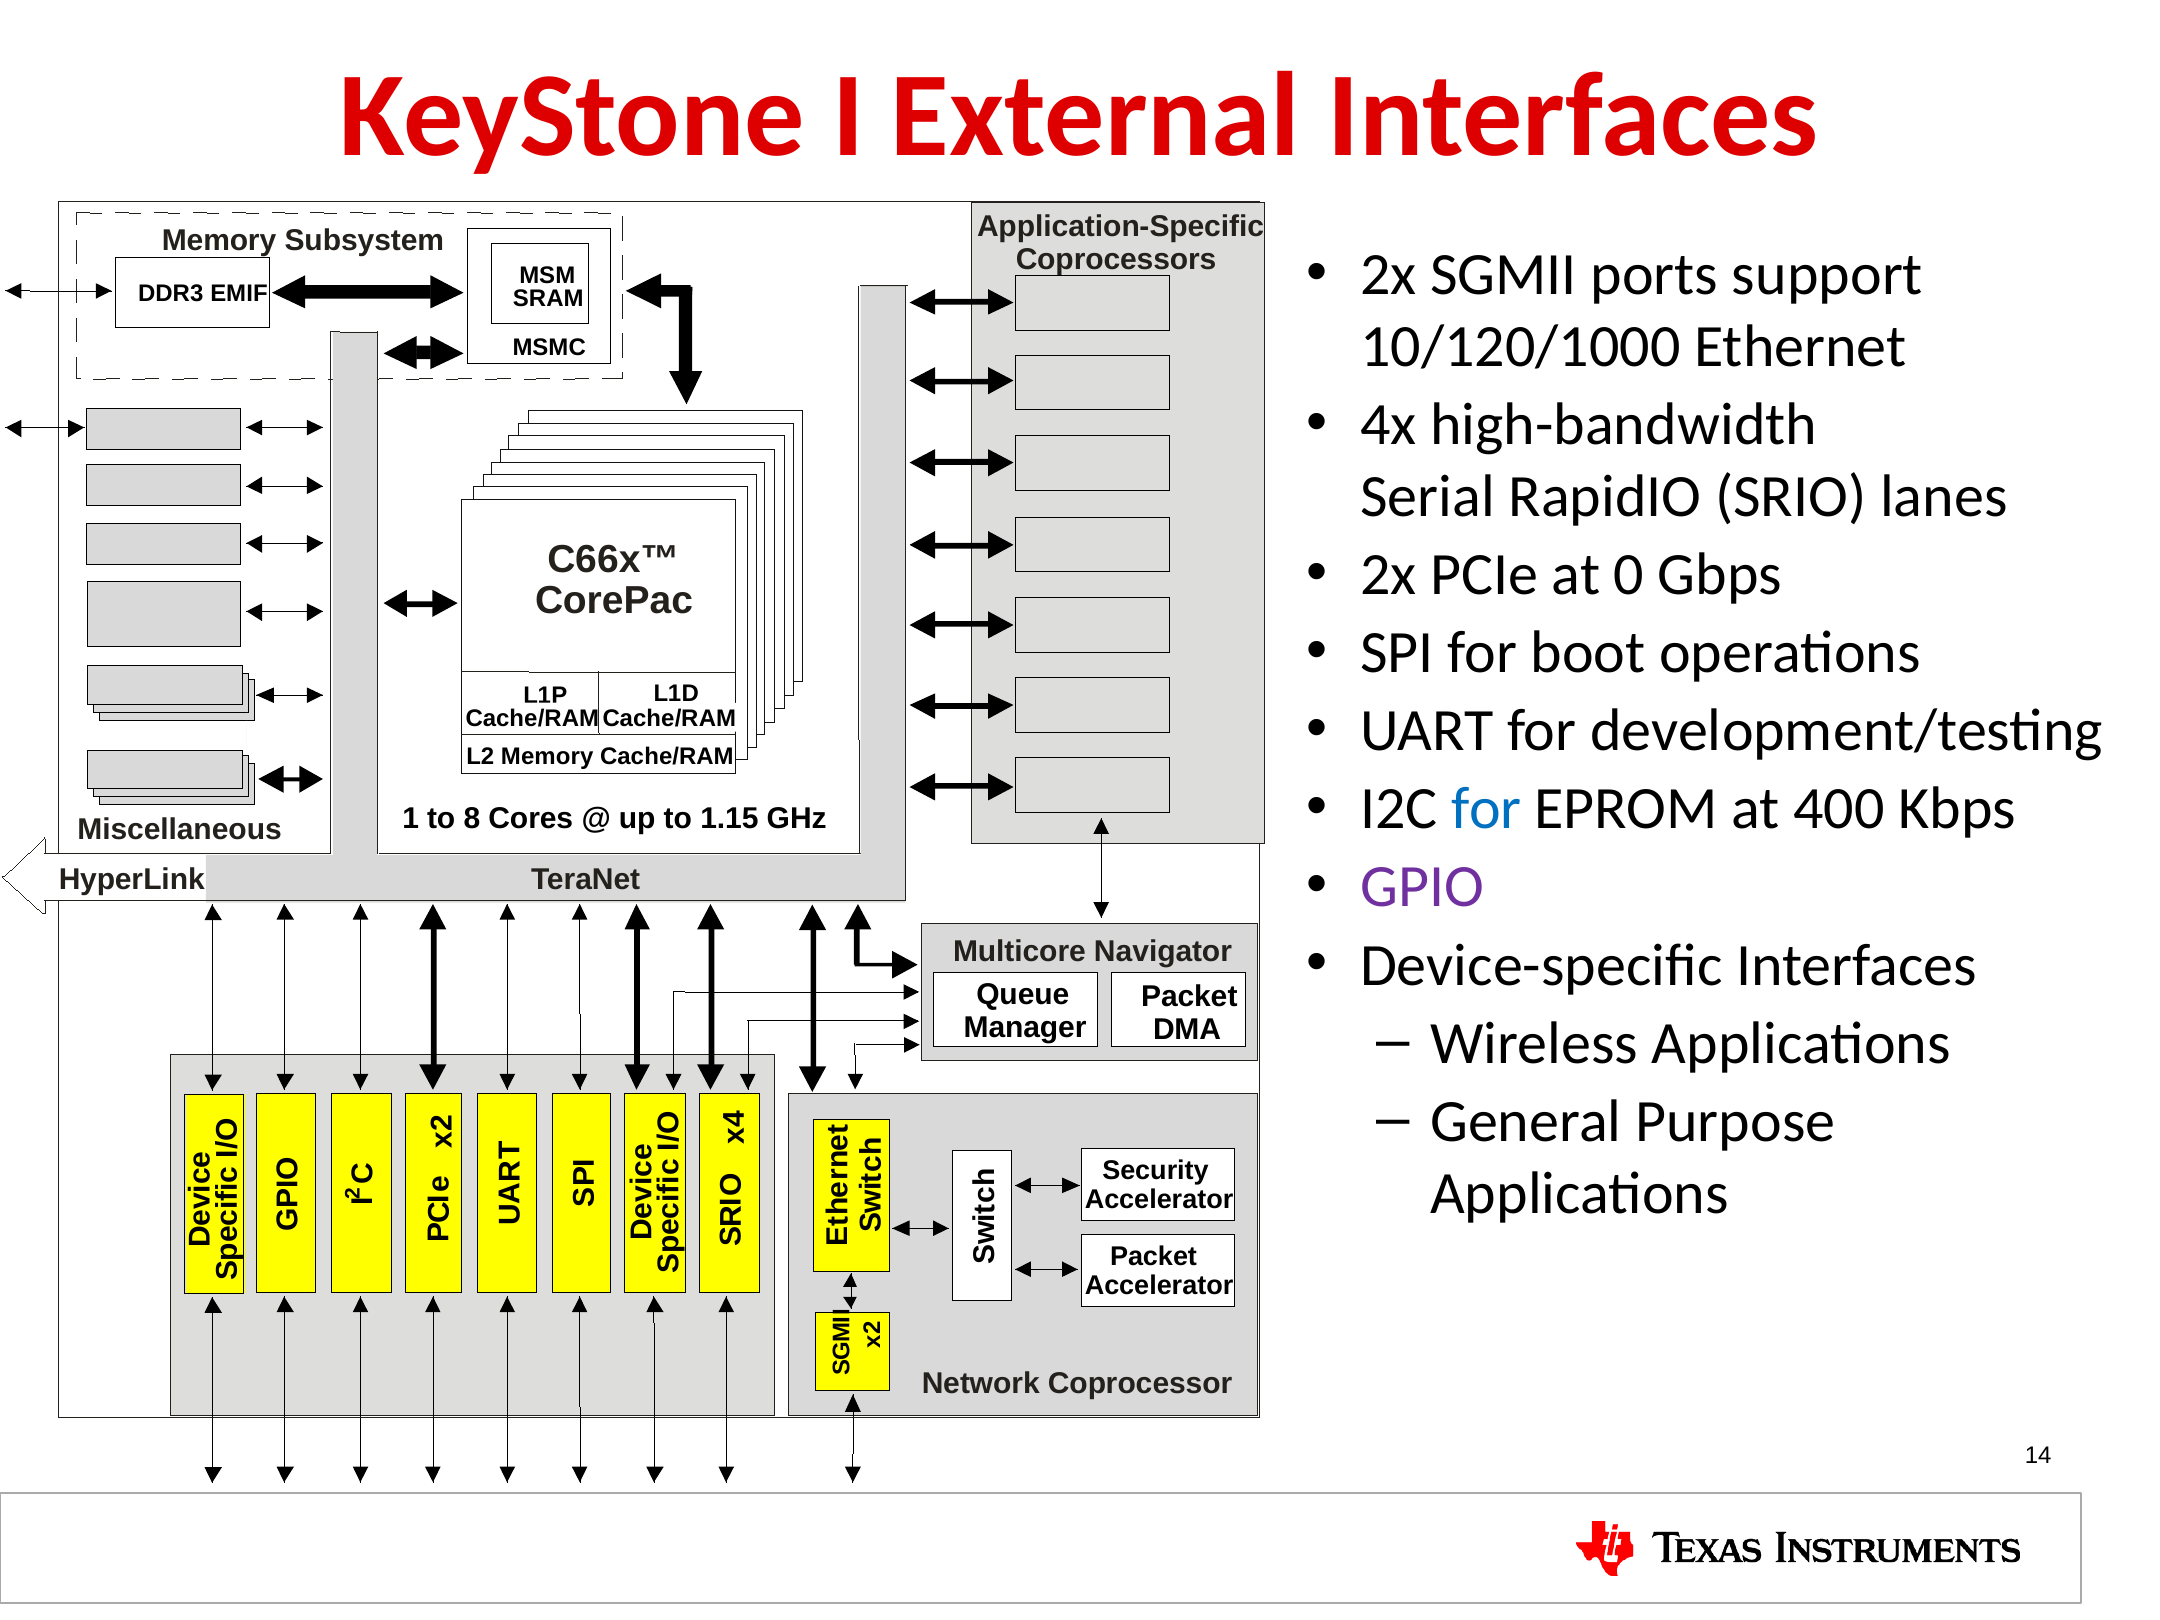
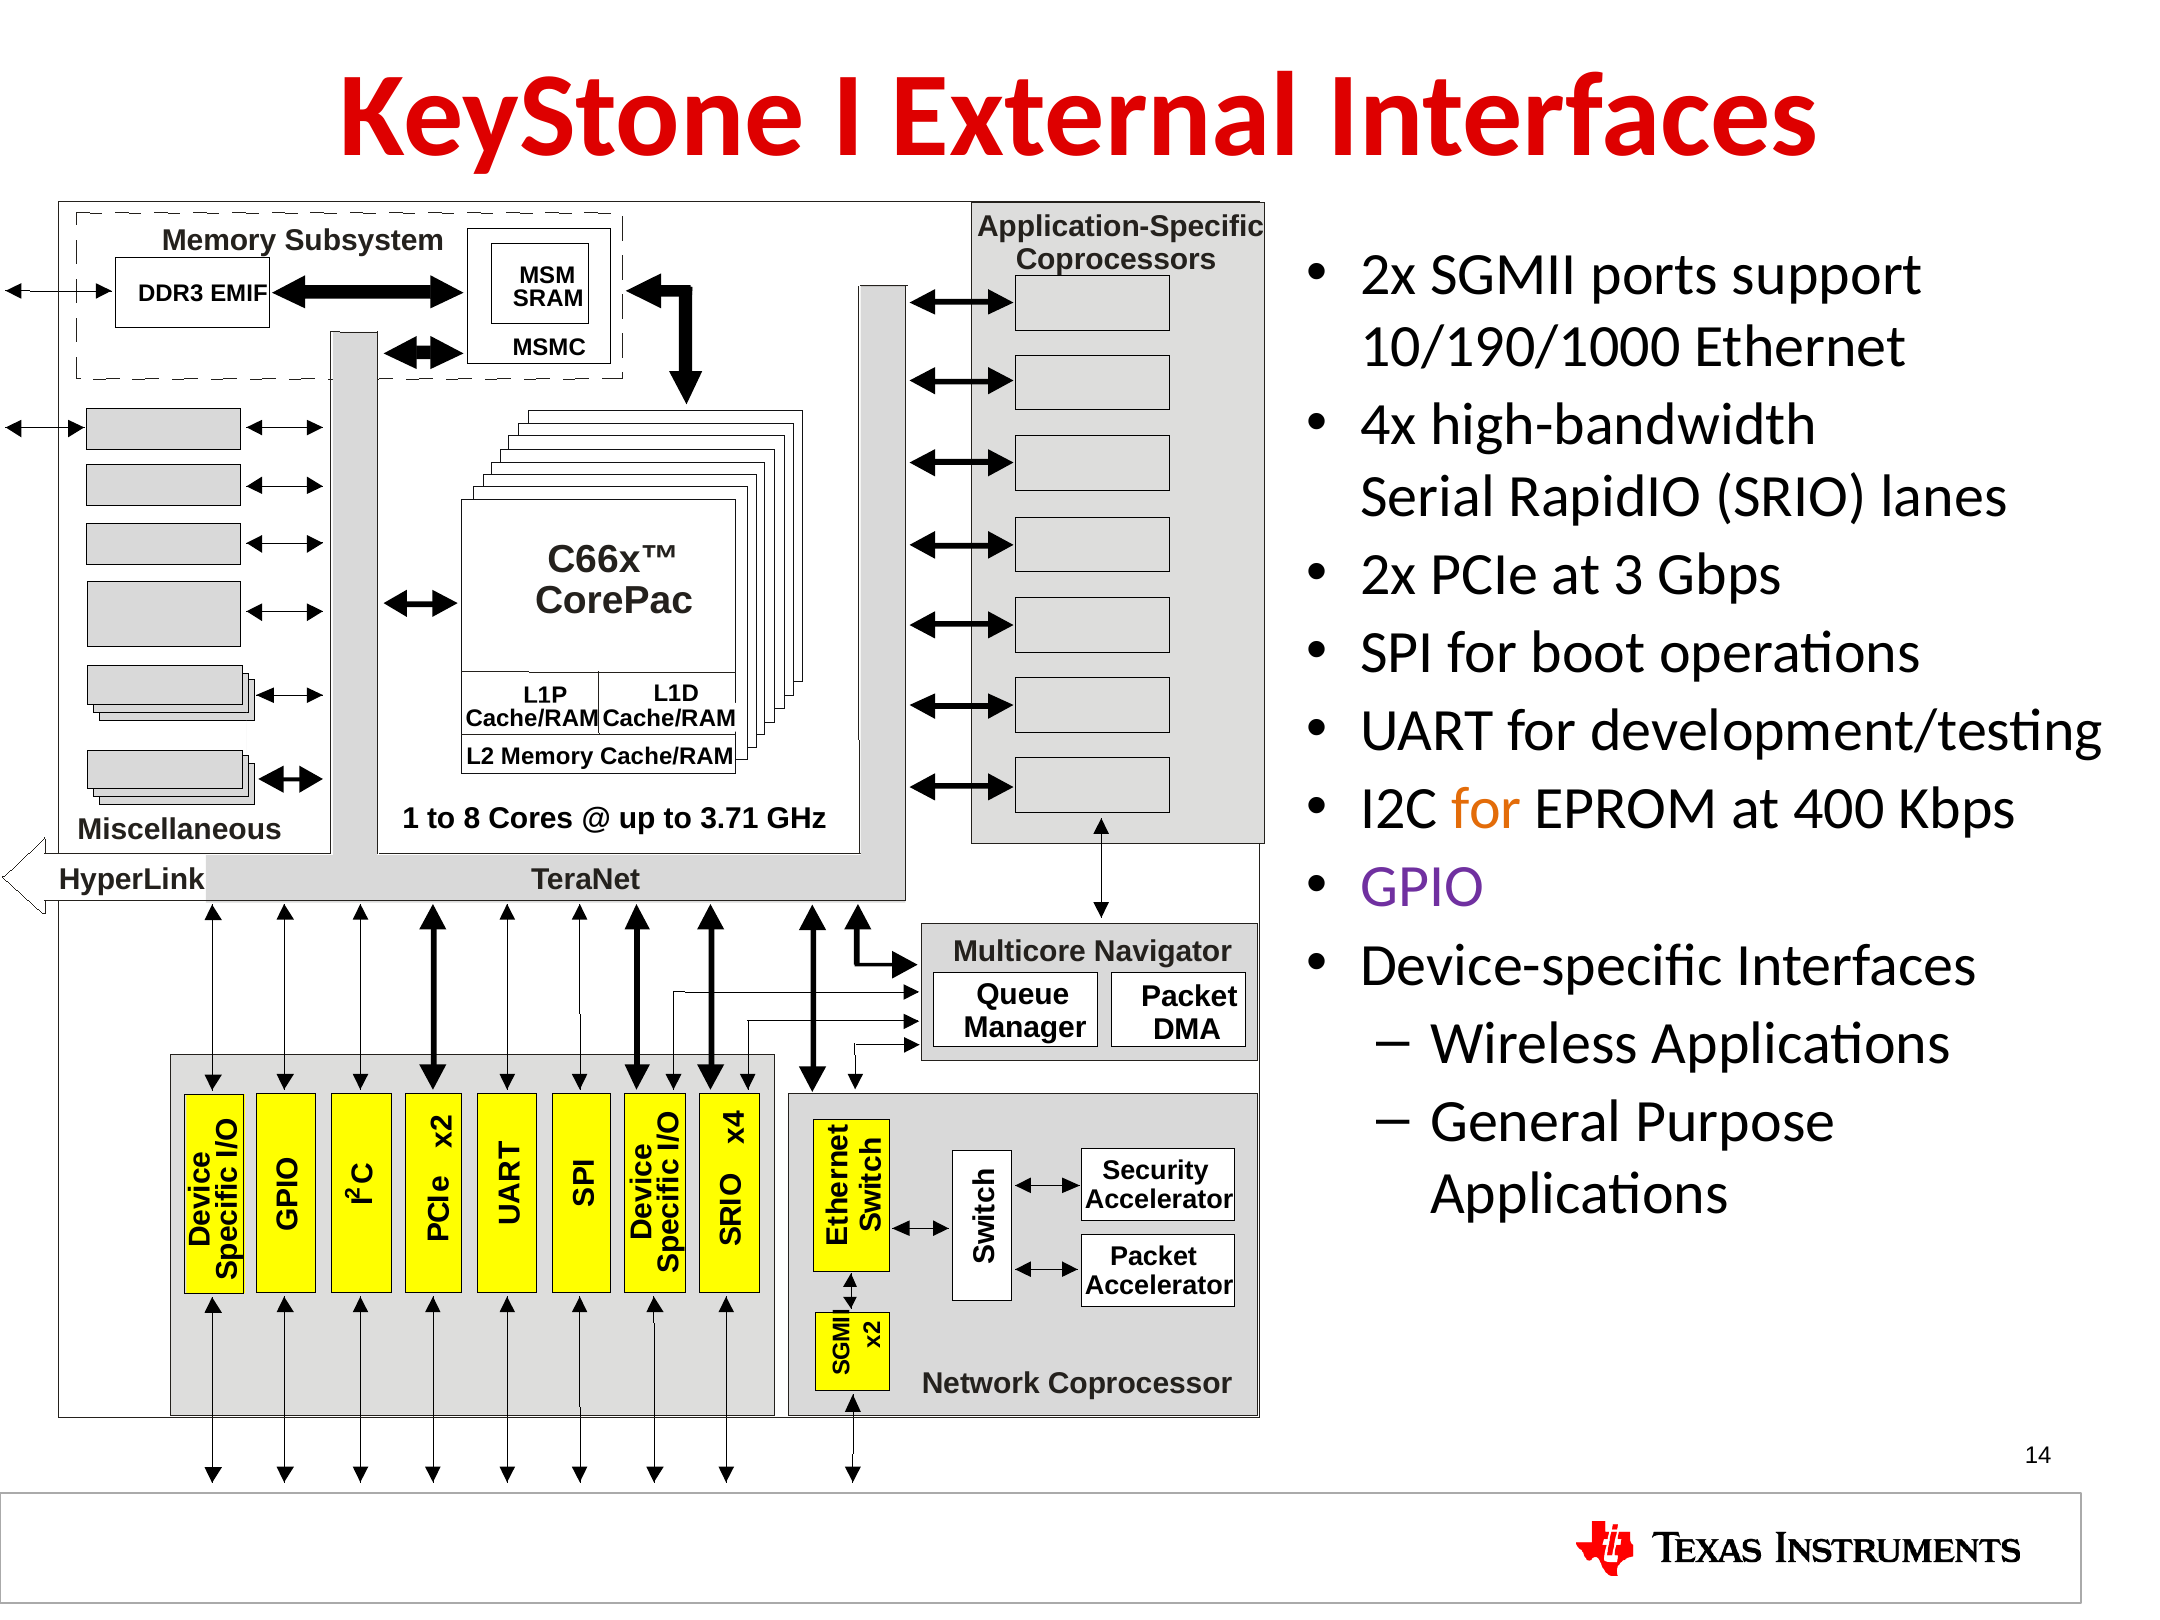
10/120/1000: 10/120/1000 -> 10/190/1000 (1520, 347)
0: 0 -> 3 (1629, 575)
for colour: blue -> orange (1486, 809)
1.15: 1.15 -> 3.71 (729, 819)
